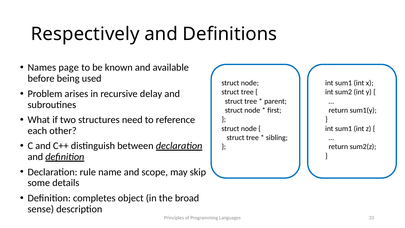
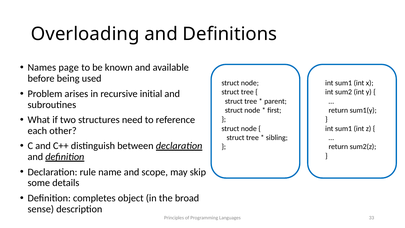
Respectively: Respectively -> Overloading (85, 34)
delay: delay -> initial (151, 94)
